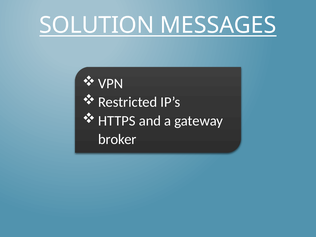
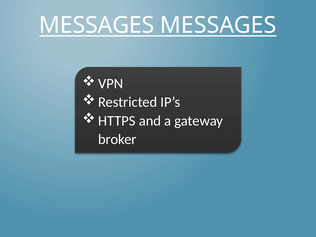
SOLUTION: SOLUTION -> MESSAGES (97, 25)
